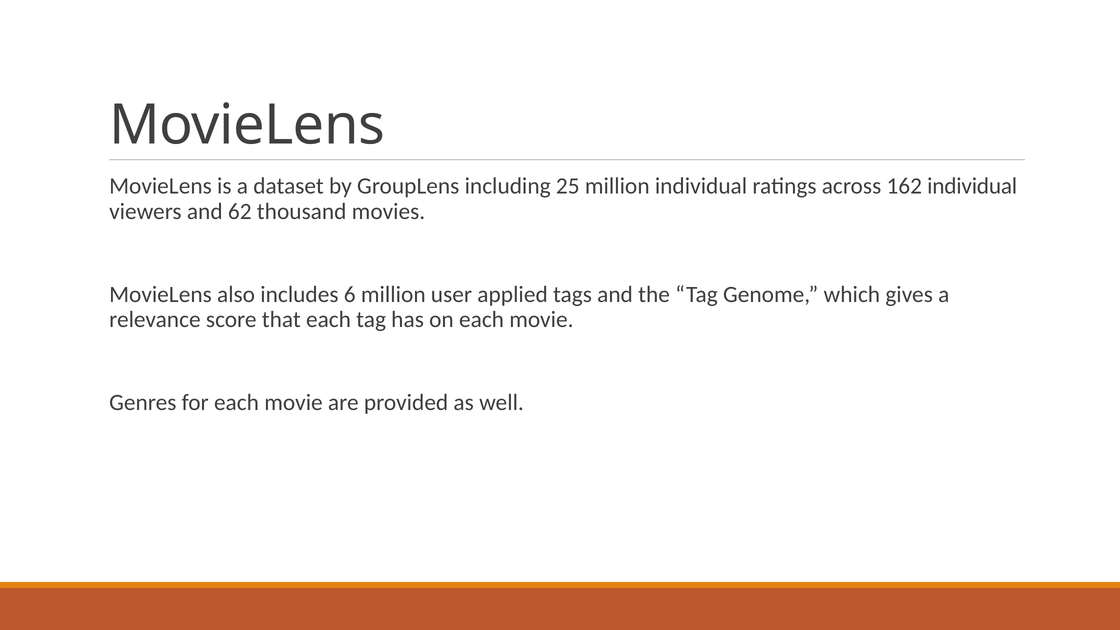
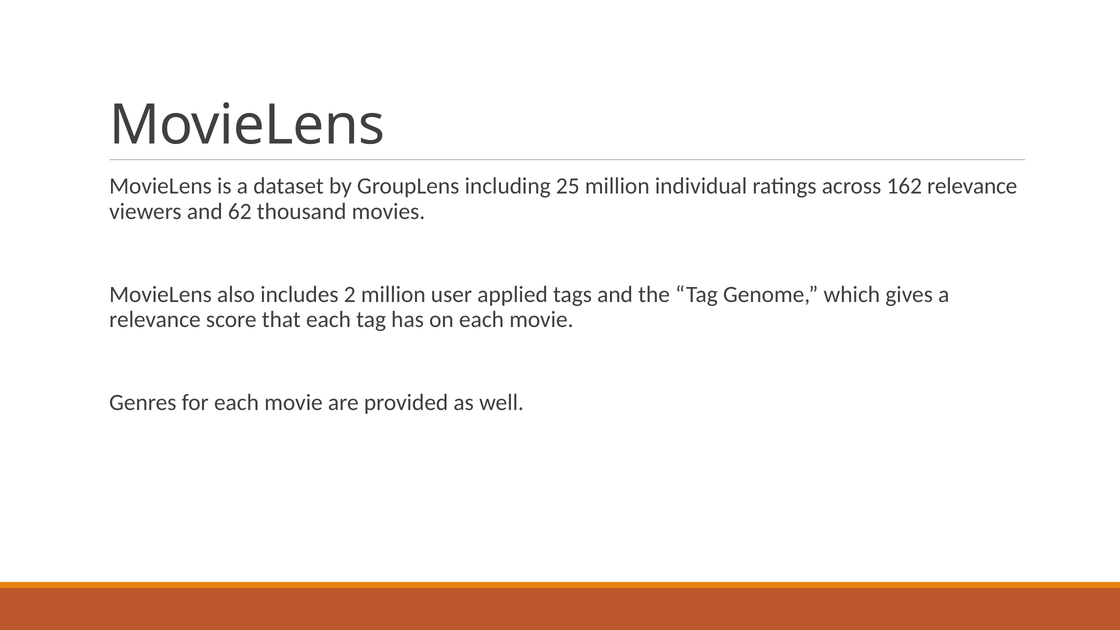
162 individual: individual -> relevance (972, 186)
6: 6 -> 2 (350, 294)
